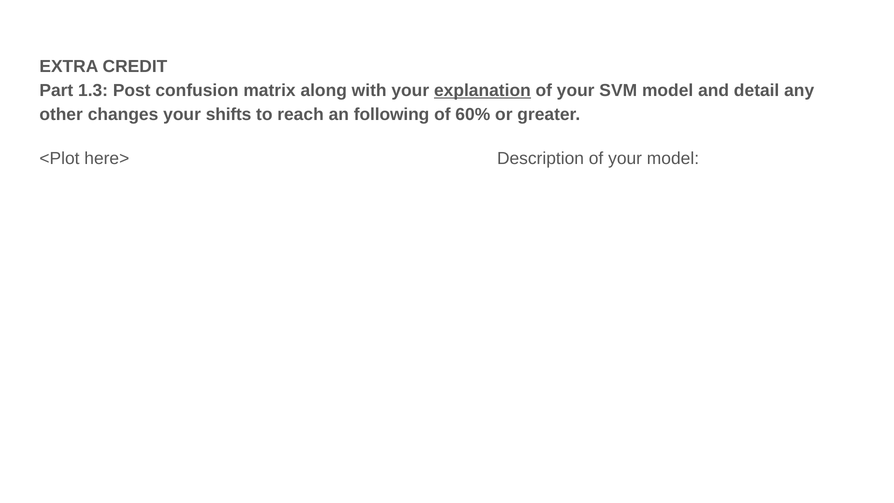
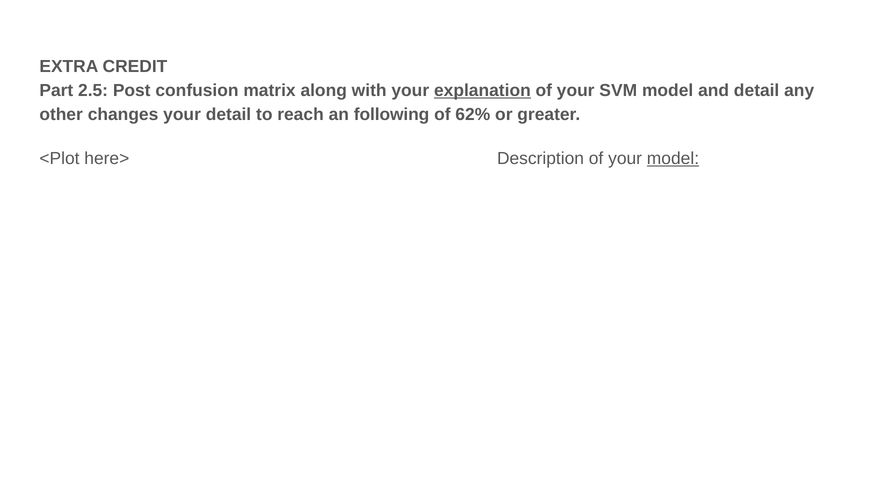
1.3: 1.3 -> 2.5 (93, 91)
your shifts: shifts -> detail (228, 115)
60%: 60% -> 62% (473, 115)
model underline: none -> present (673, 158)
